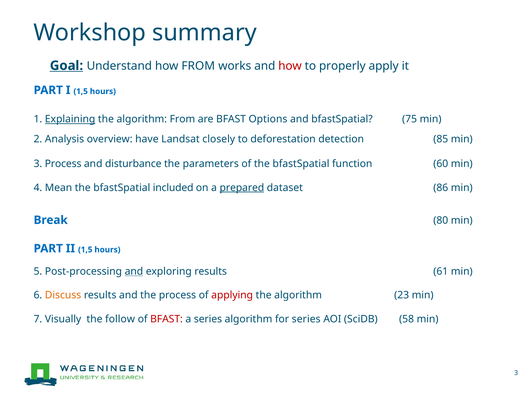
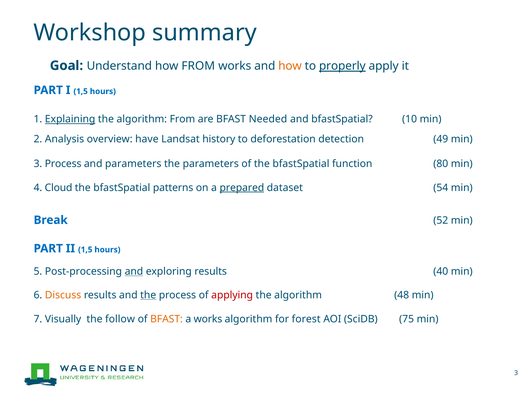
Goal underline: present -> none (66, 66)
how colour: red -> orange (290, 66)
properly underline: none -> present (342, 66)
Options: Options -> Needed (268, 119)
75: 75 -> 10 (410, 119)
closely: closely -> history (219, 139)
85: 85 -> 49 (441, 139)
and disturbance: disturbance -> parameters (133, 164)
60: 60 -> 80 (441, 164)
Mean: Mean -> Cloud (59, 188)
included: included -> patterns (173, 188)
86: 86 -> 54 (441, 188)
80: 80 -> 52 (441, 220)
61: 61 -> 40 (441, 271)
the underline: none -> present (148, 295)
23: 23 -> 48 (402, 295)
BFAST colour: red -> orange (167, 319)
a series: series -> works (208, 319)
for series: series -> forest (306, 319)
58: 58 -> 75 (407, 319)
